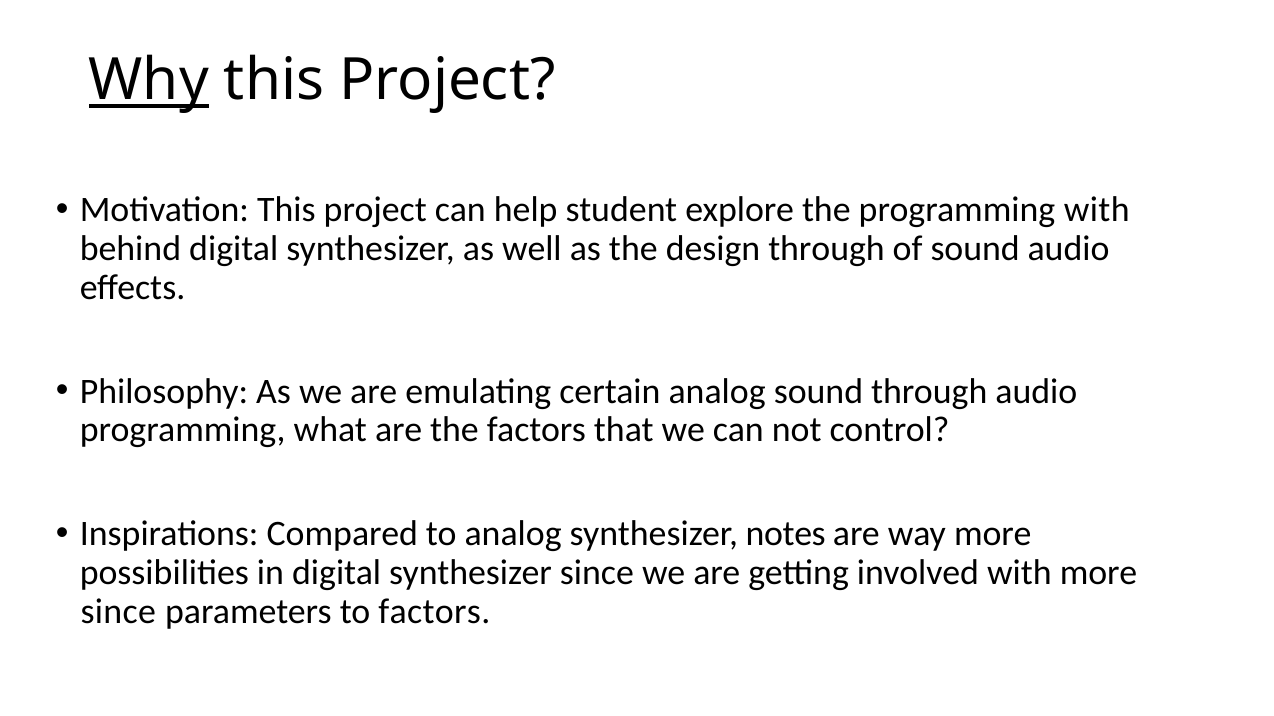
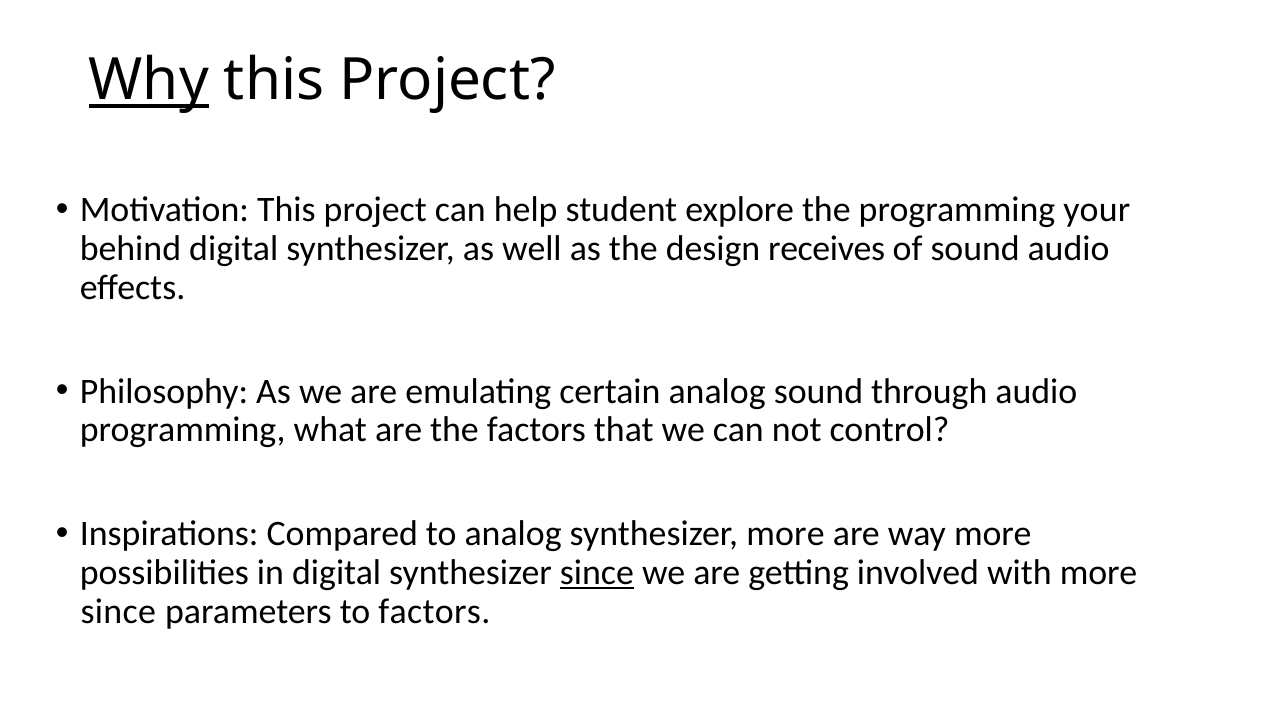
programming with: with -> your (1097, 210)
design through: through -> receives (827, 249)
synthesizer notes: notes -> more (785, 534)
since underline: none -> present (597, 573)
